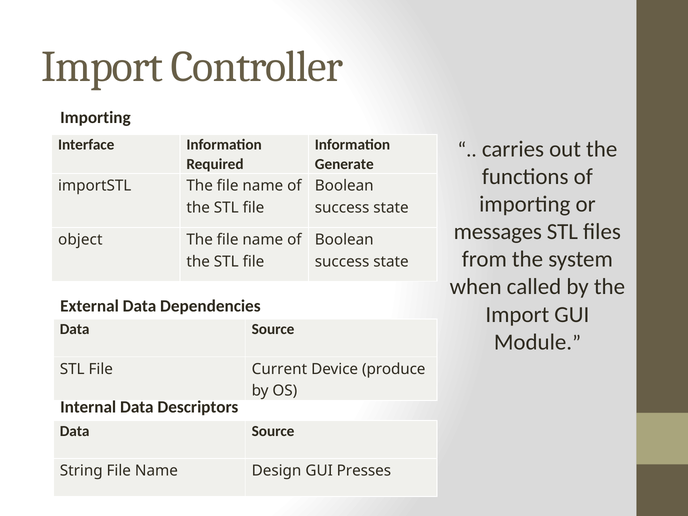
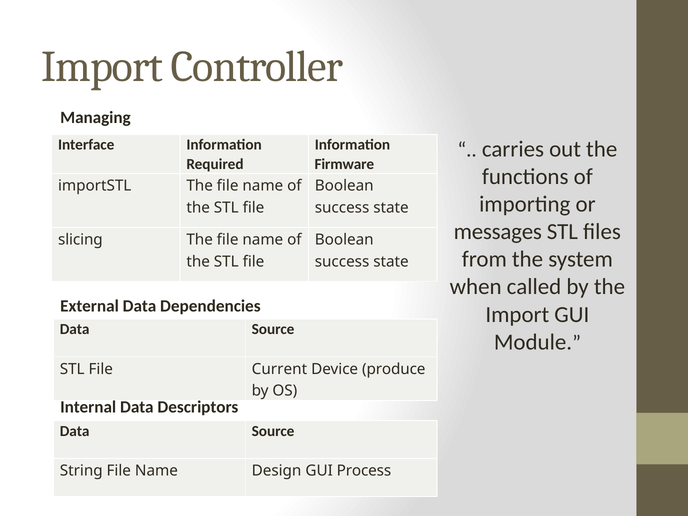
Importing: Importing -> Managing (95, 118)
Generate: Generate -> Firmware (344, 164)
object: object -> slicing (80, 240)
Presses: Presses -> Process (364, 471)
